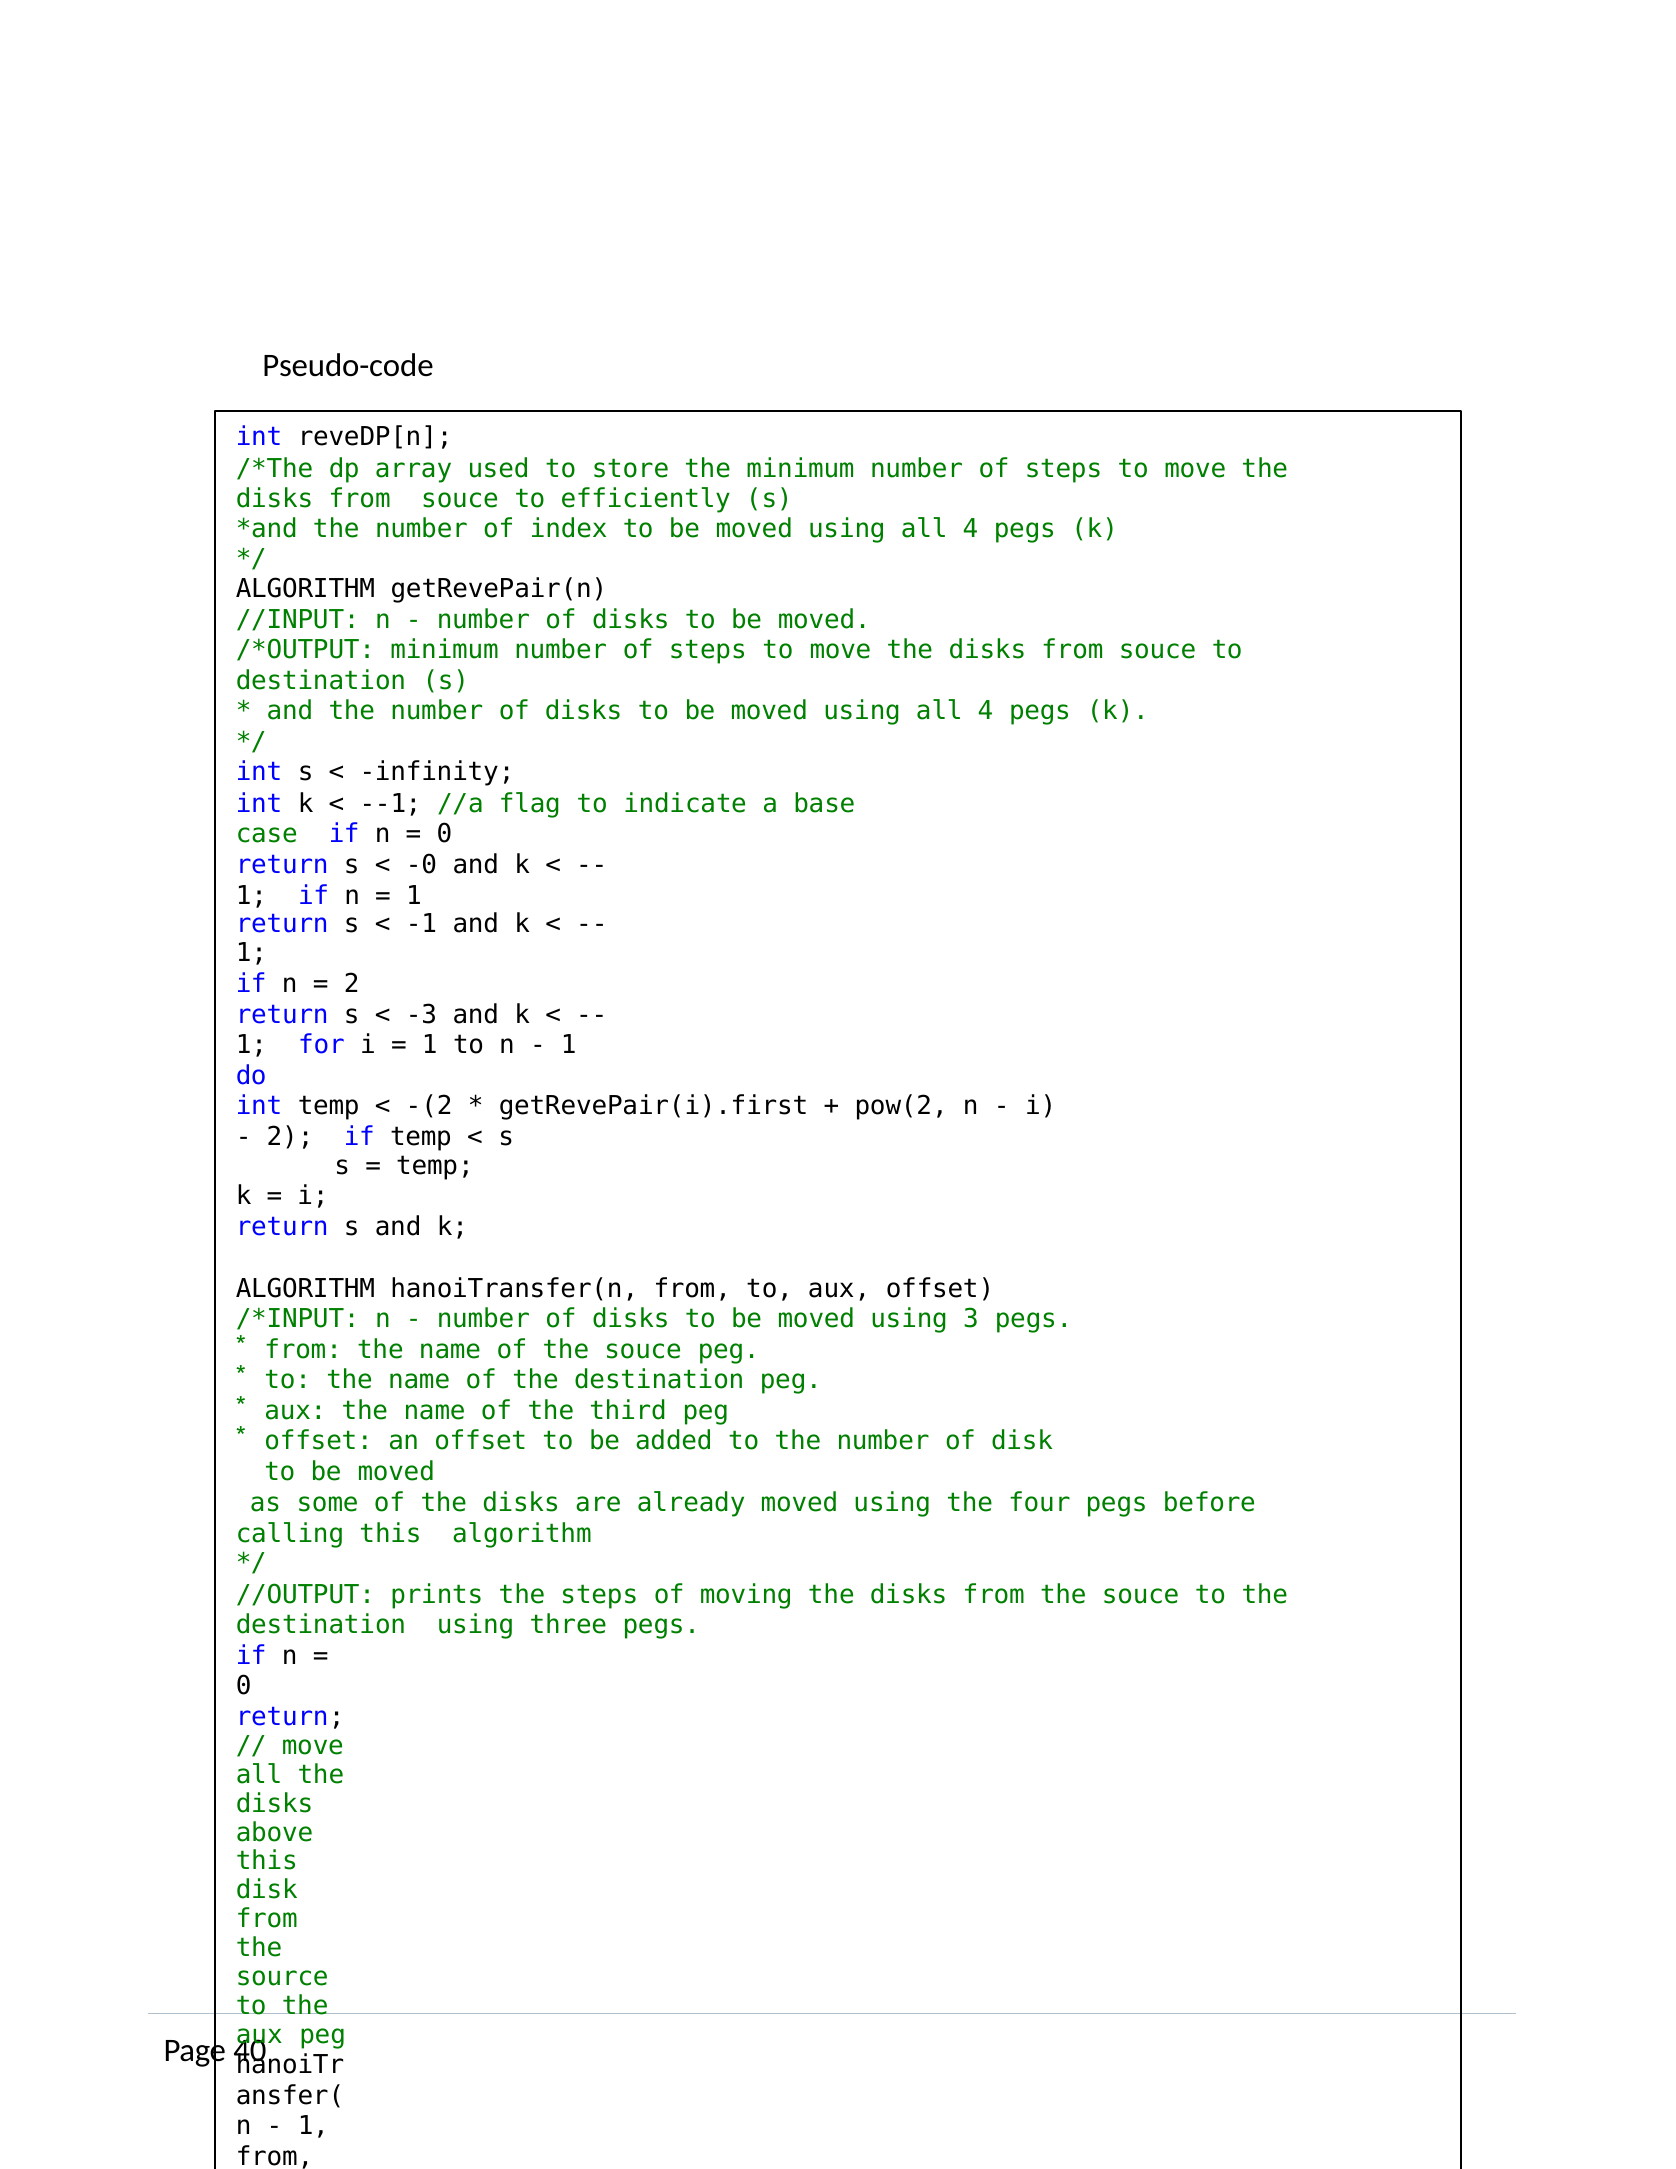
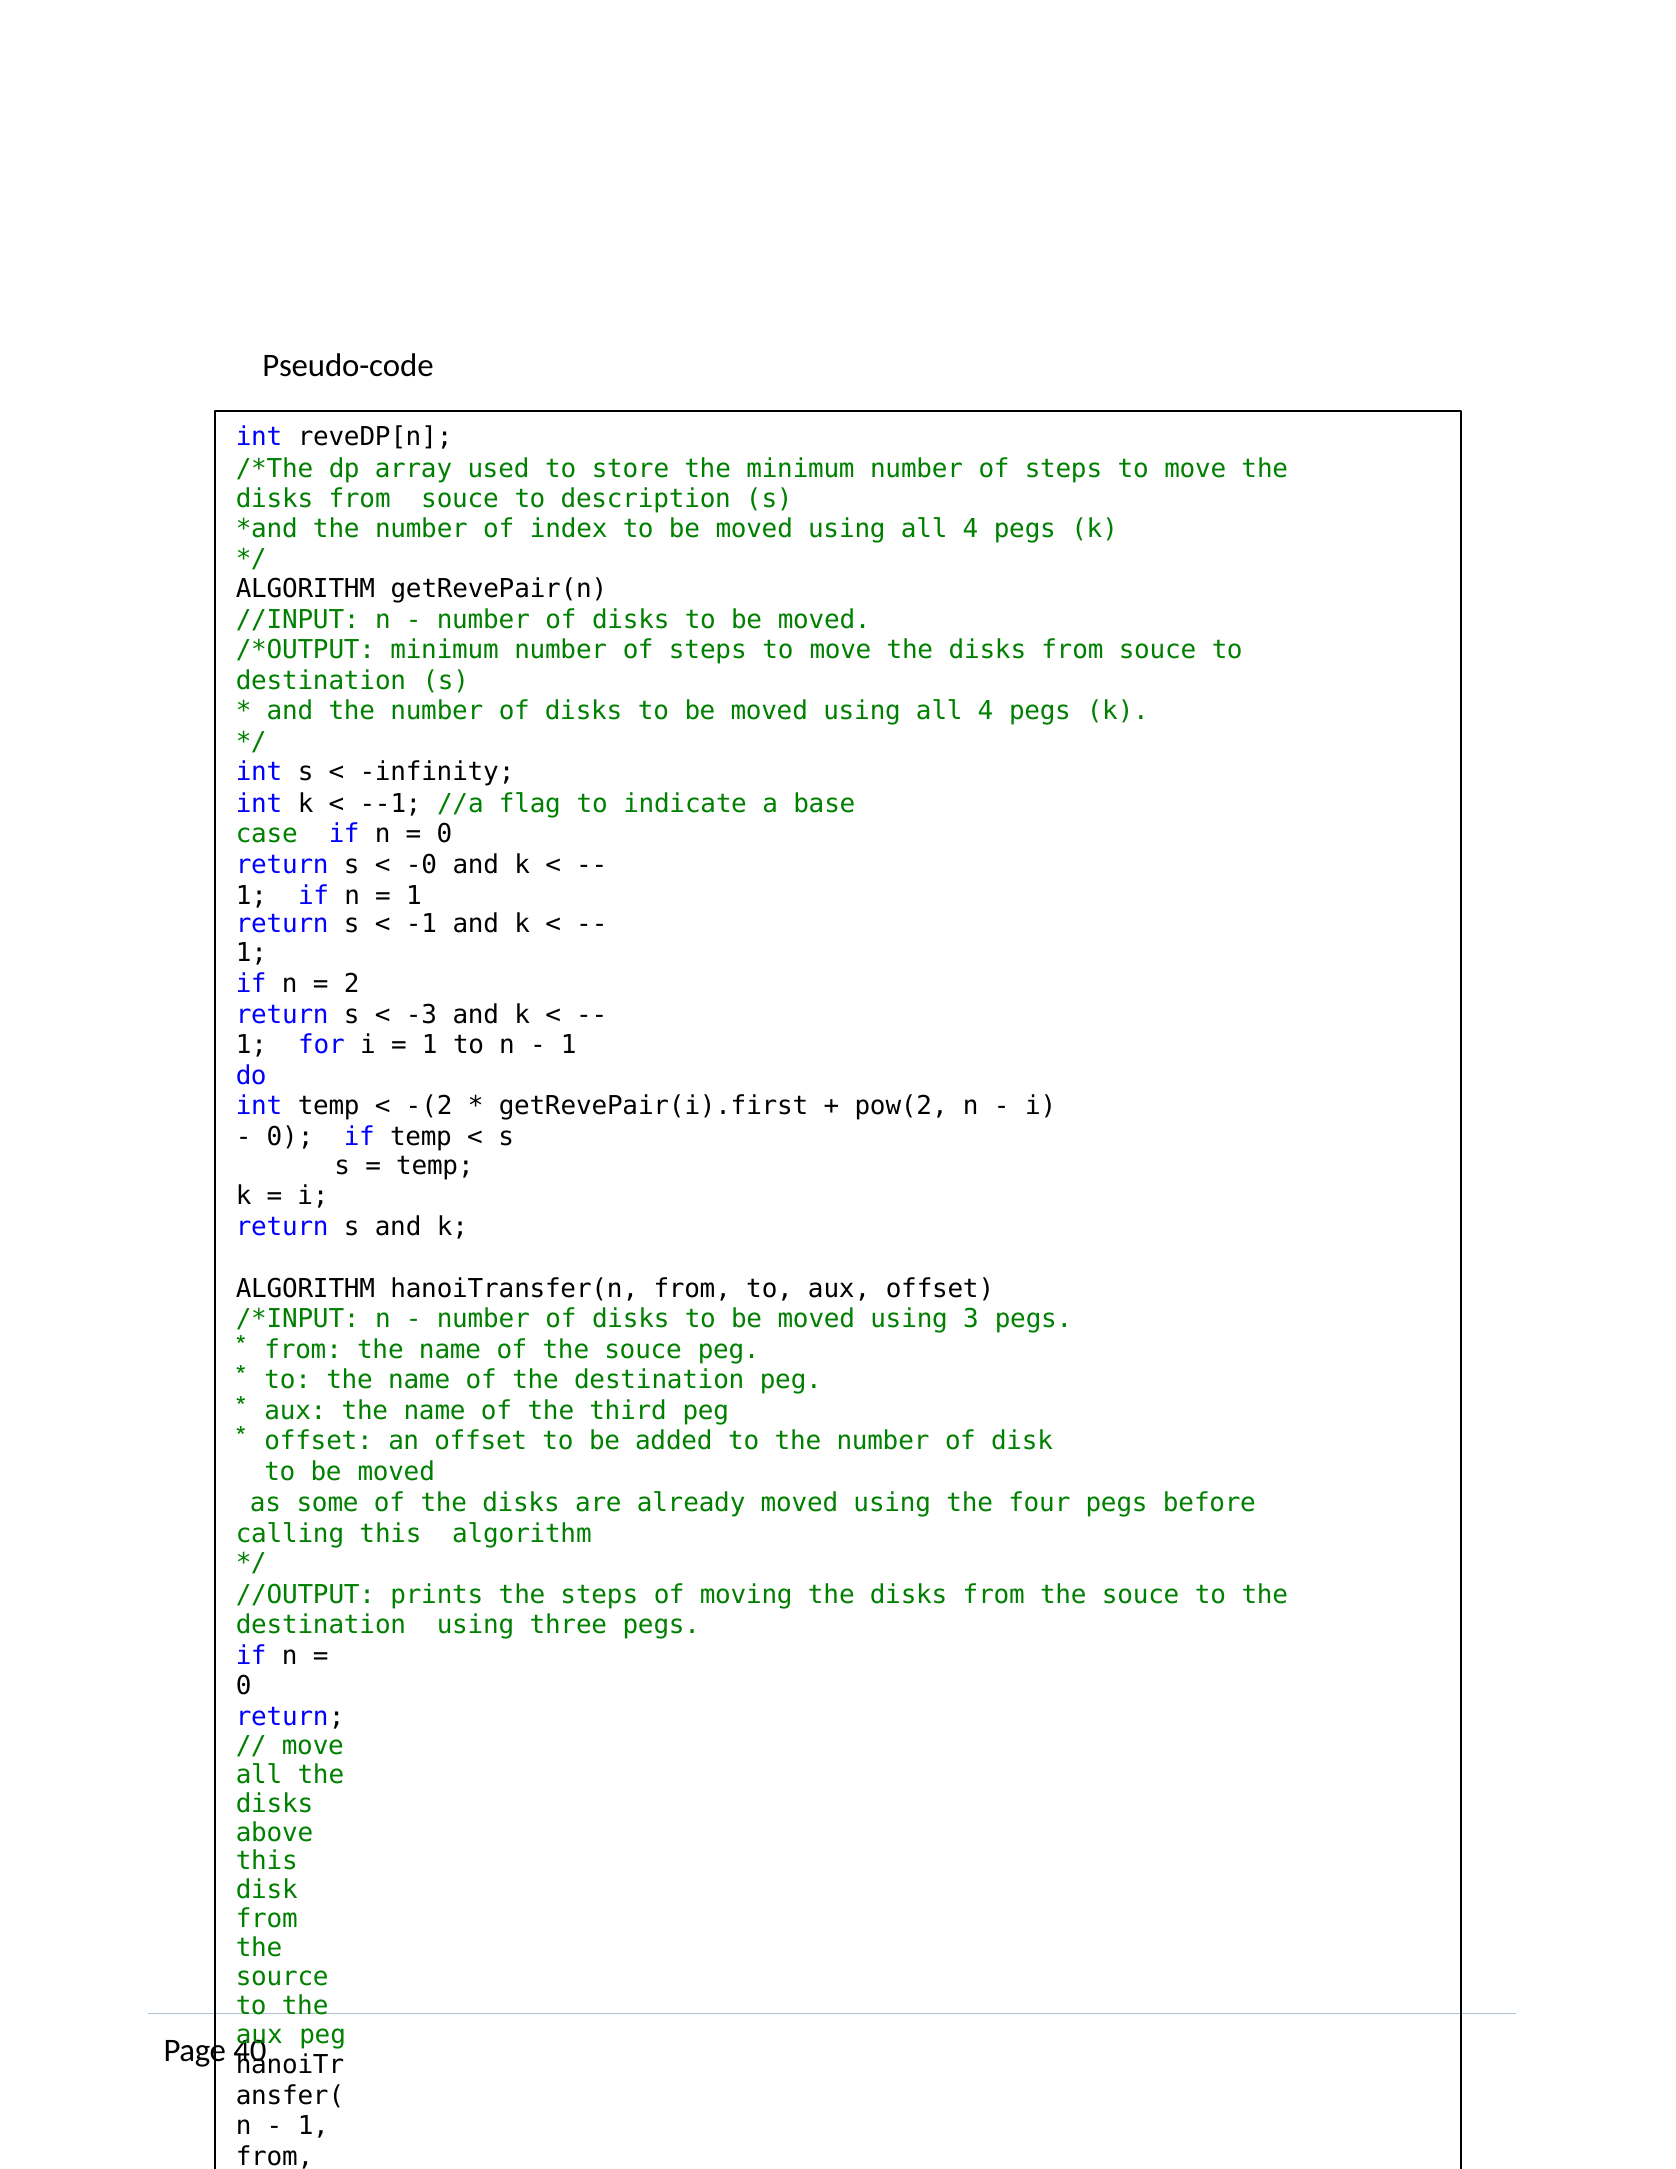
efficiently: efficiently -> description (646, 499)
2: 2 -> 0 (290, 1137)
